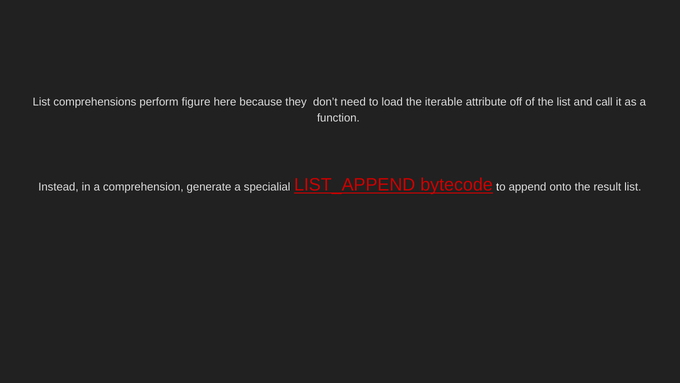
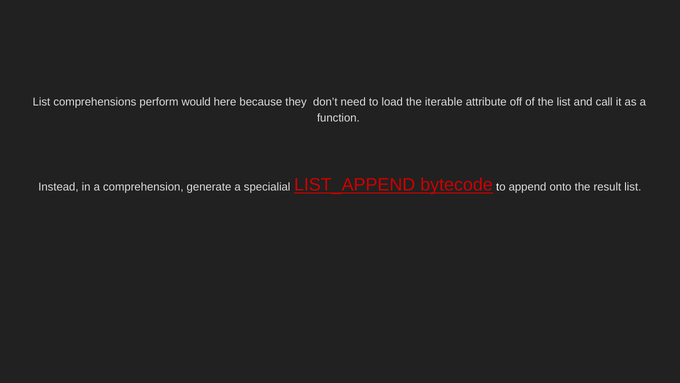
figure: figure -> would (196, 102)
